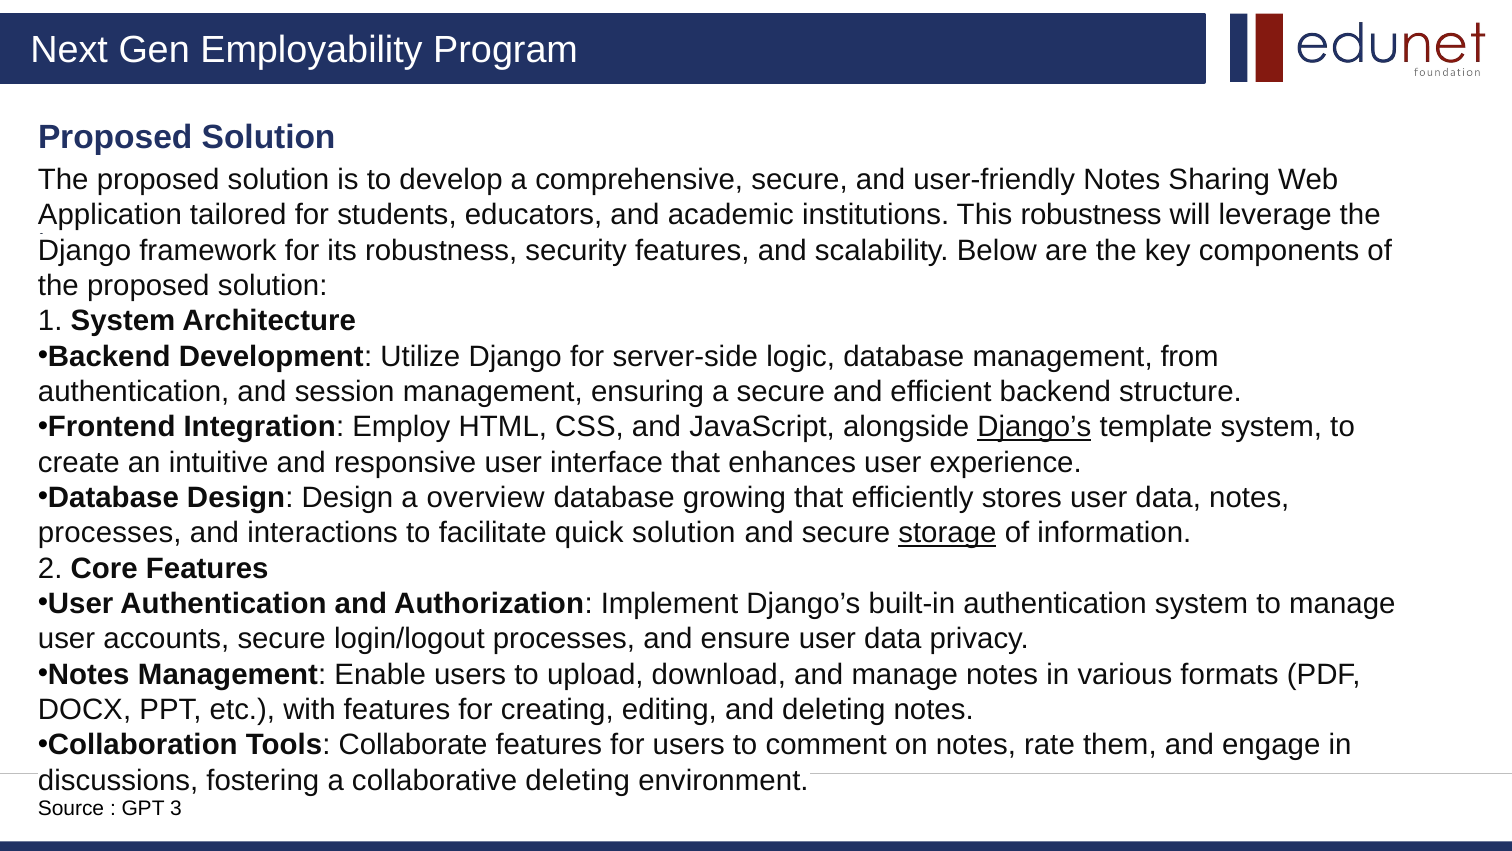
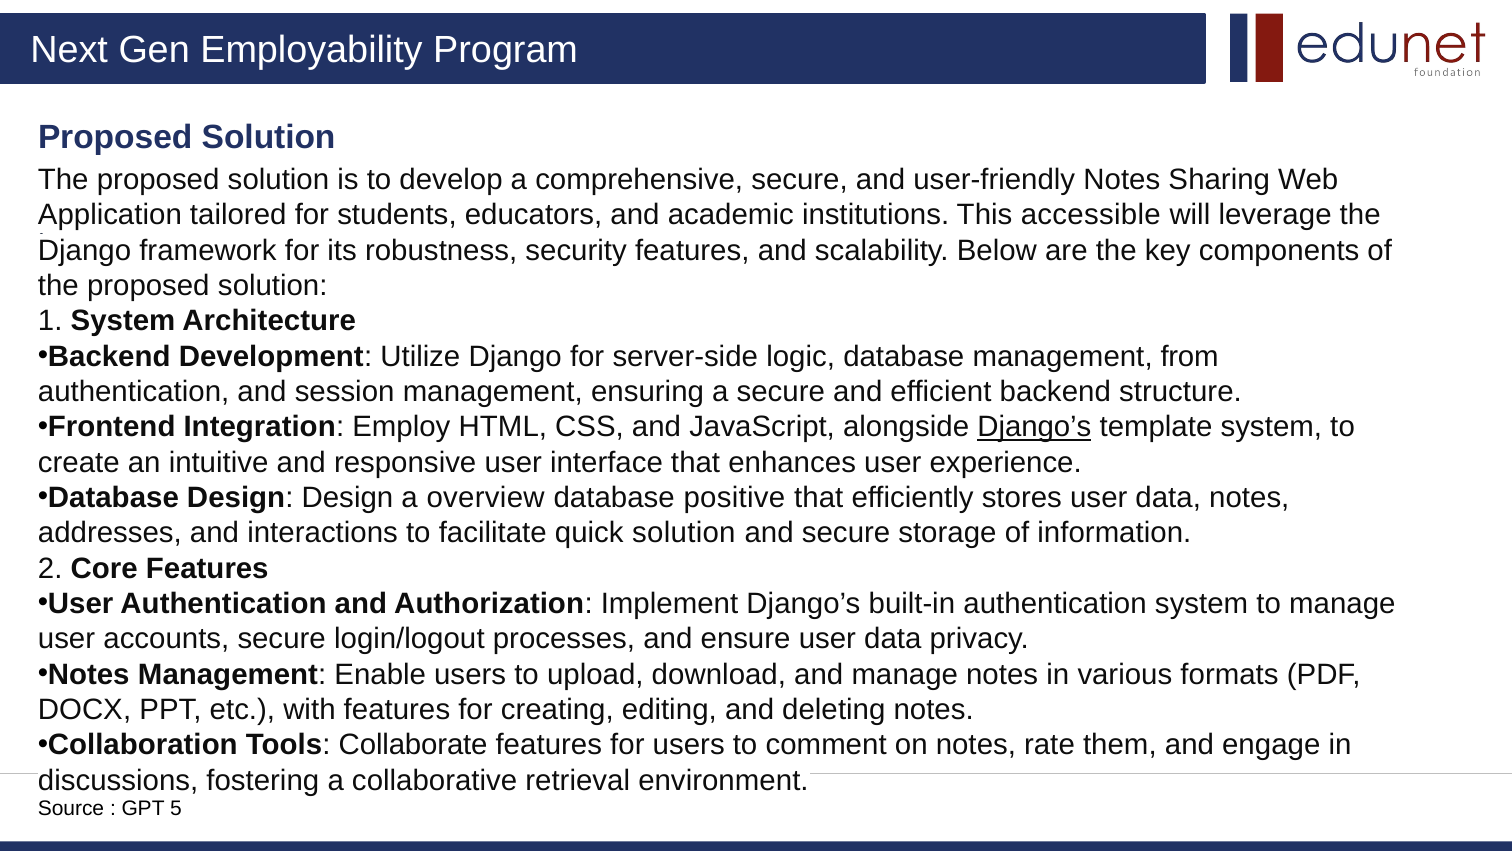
This robustness: robustness -> accessible (1091, 215)
growing: growing -> positive (734, 497)
processes: processes -> addresses (110, 533)
storage underline: present -> none (947, 533)
collaborative deleting: deleting -> retrieval (578, 780)
3: 3 -> 5 (176, 809)
